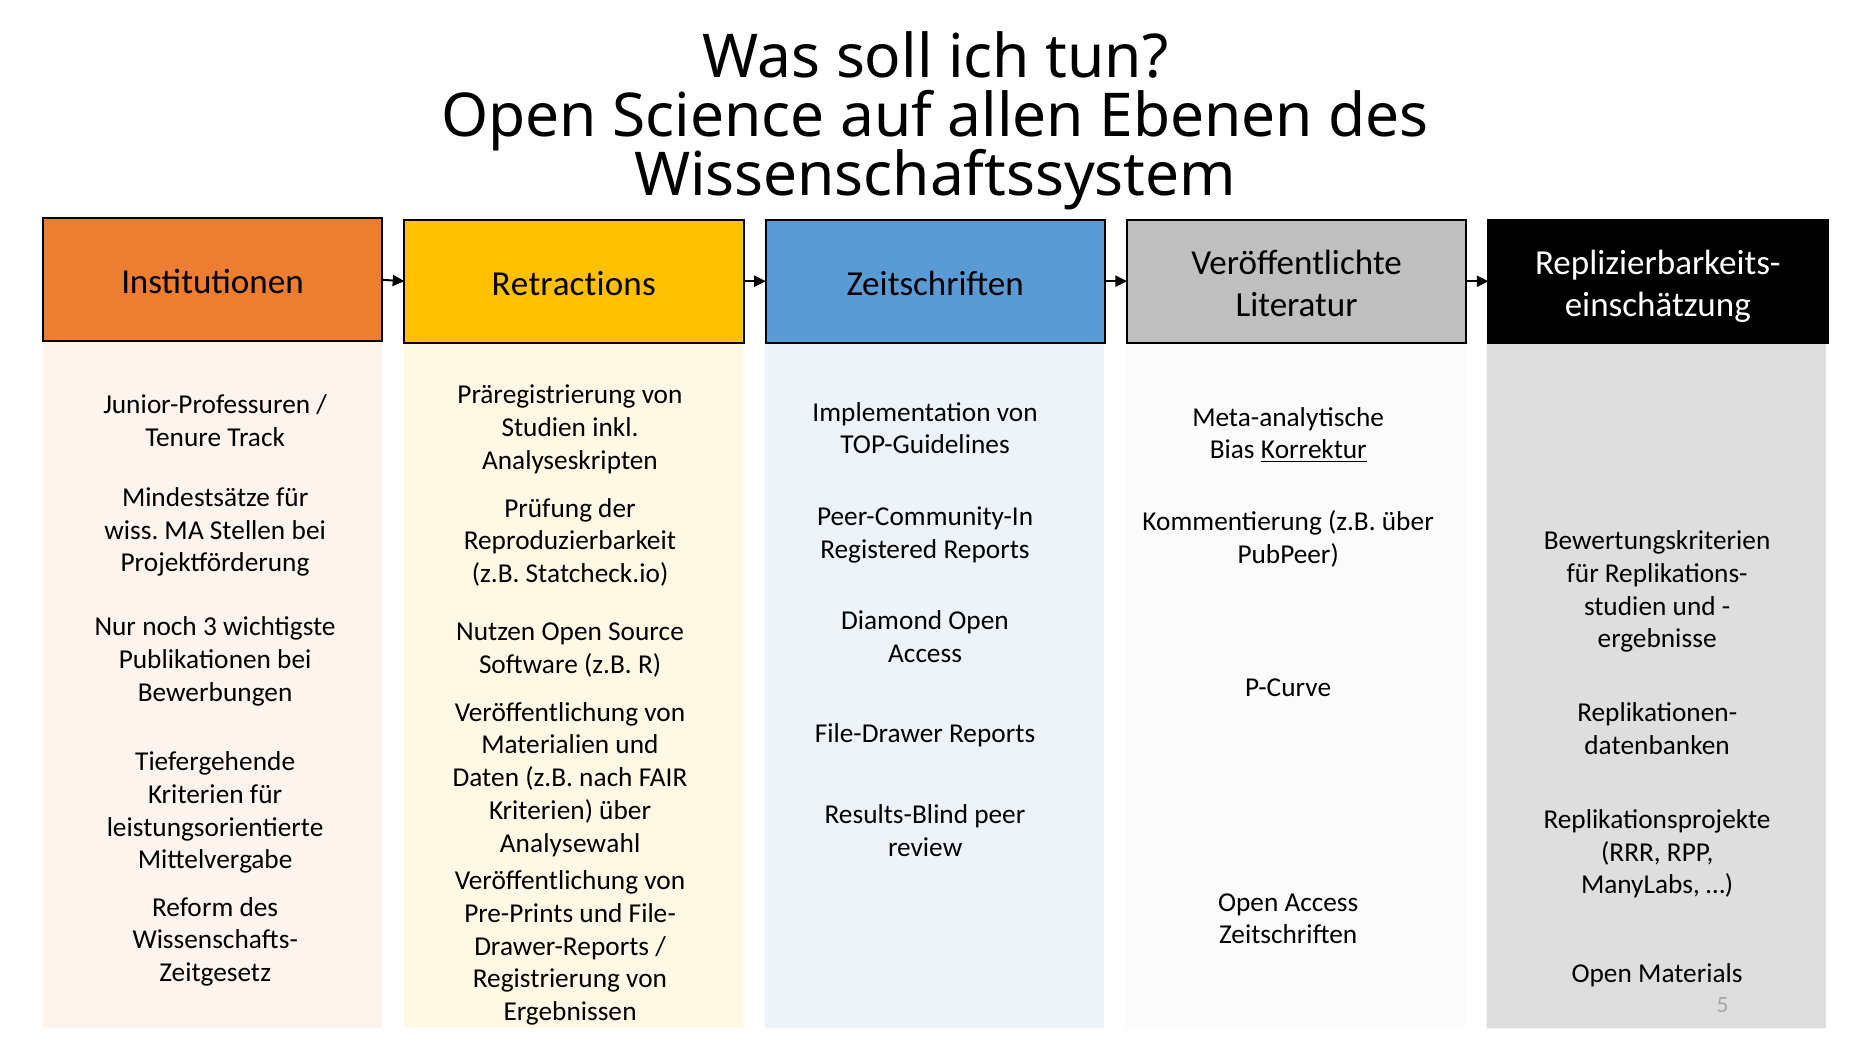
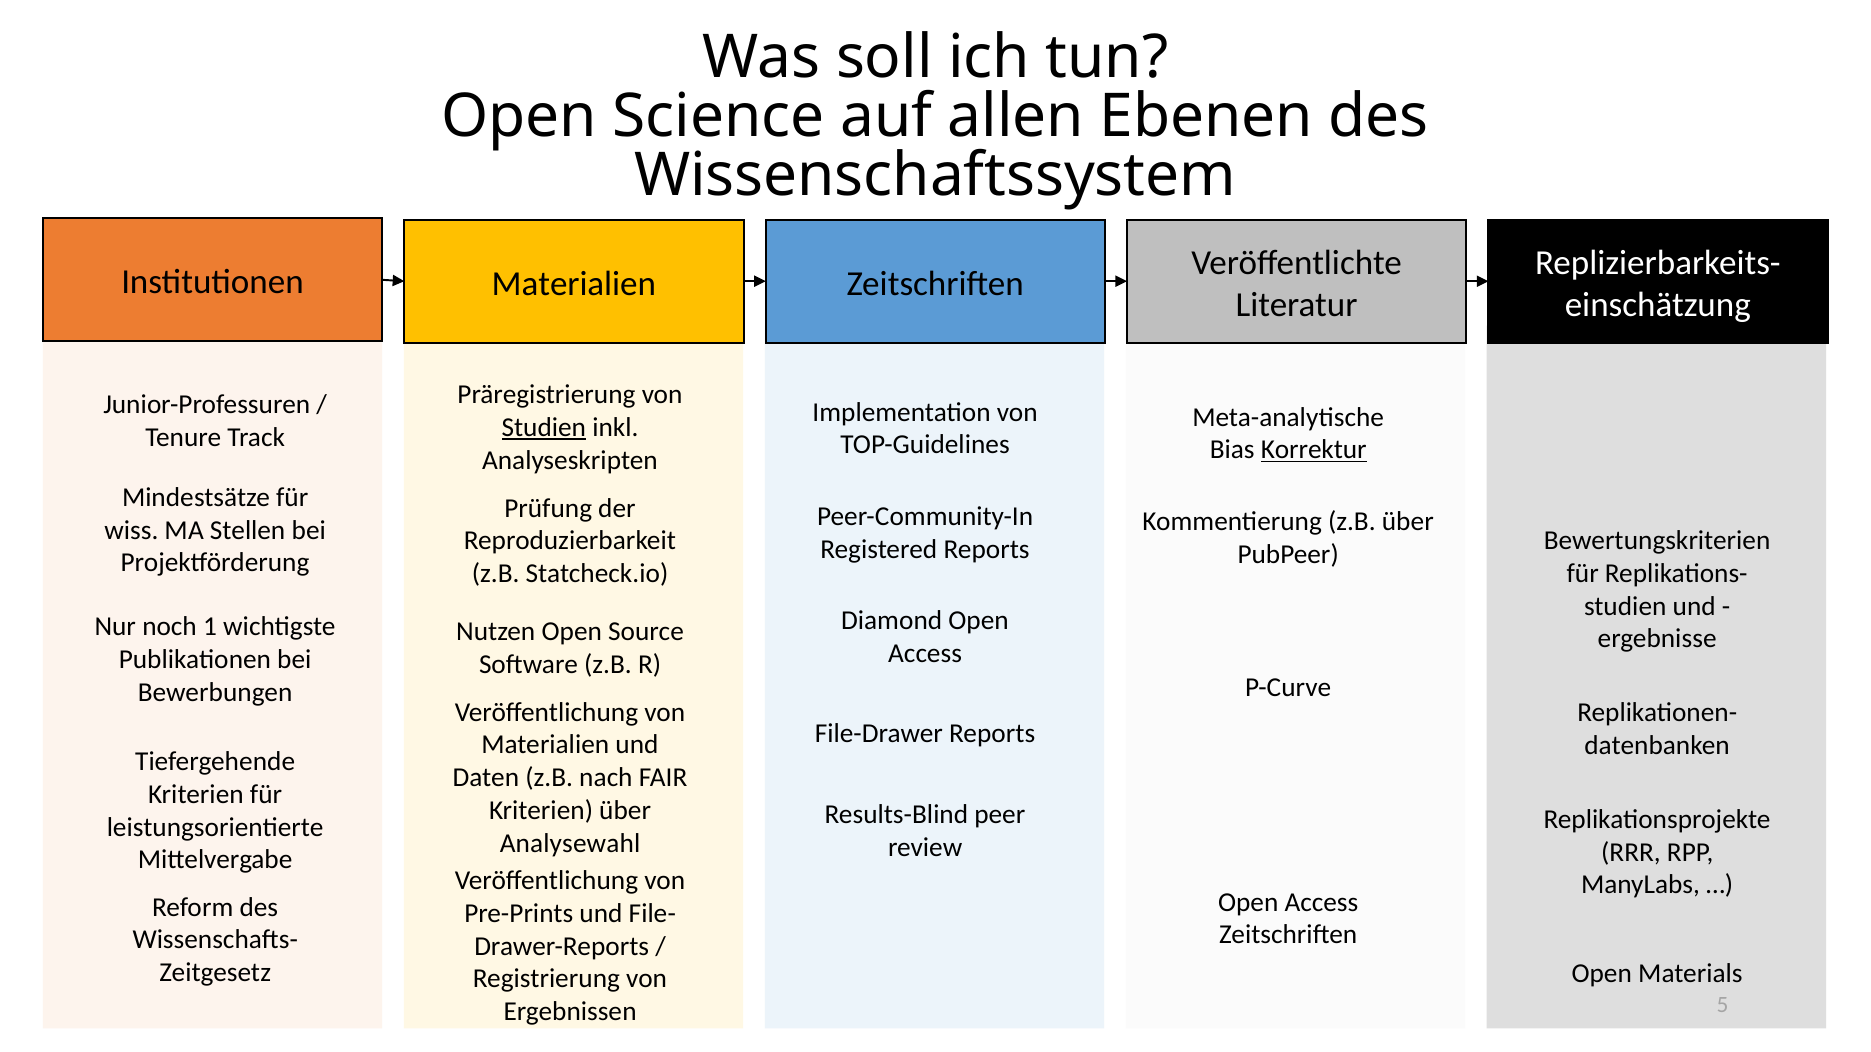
Retractions: Retractions -> Materialien (574, 284)
Studien underline: none -> present (544, 428)
3: 3 -> 1 (210, 627)
